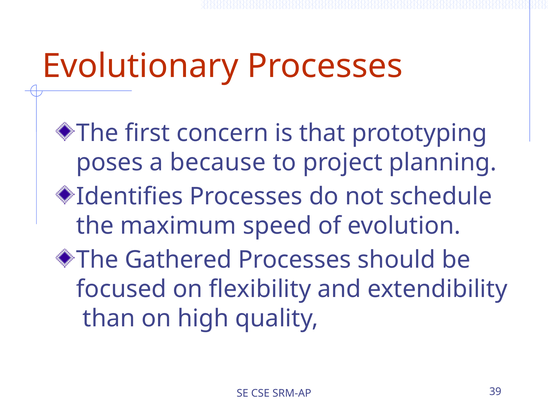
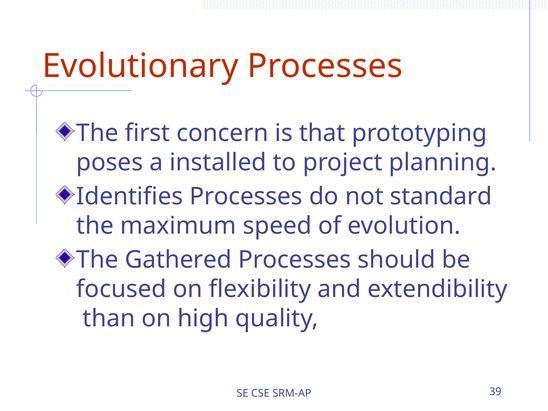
because: because -> installed (218, 162)
schedule: schedule -> standard (441, 197)
